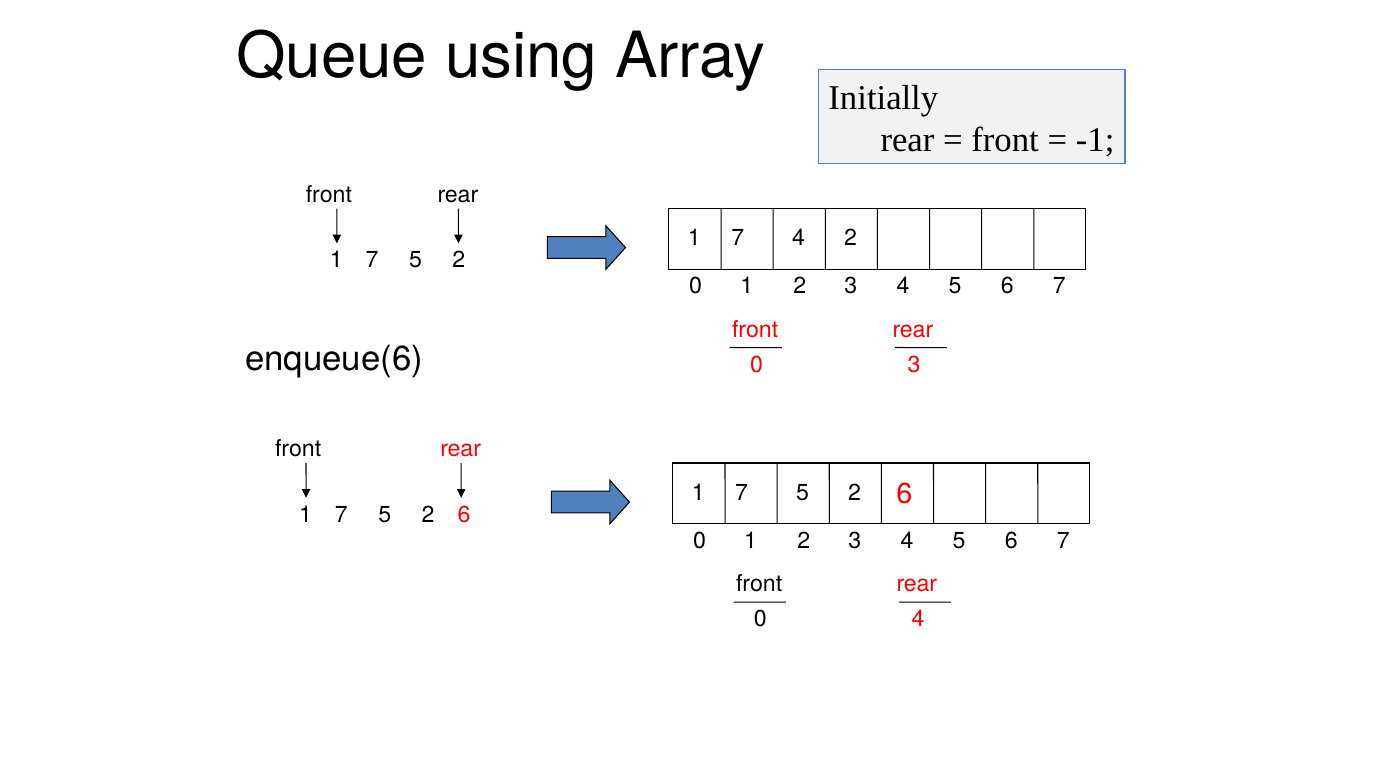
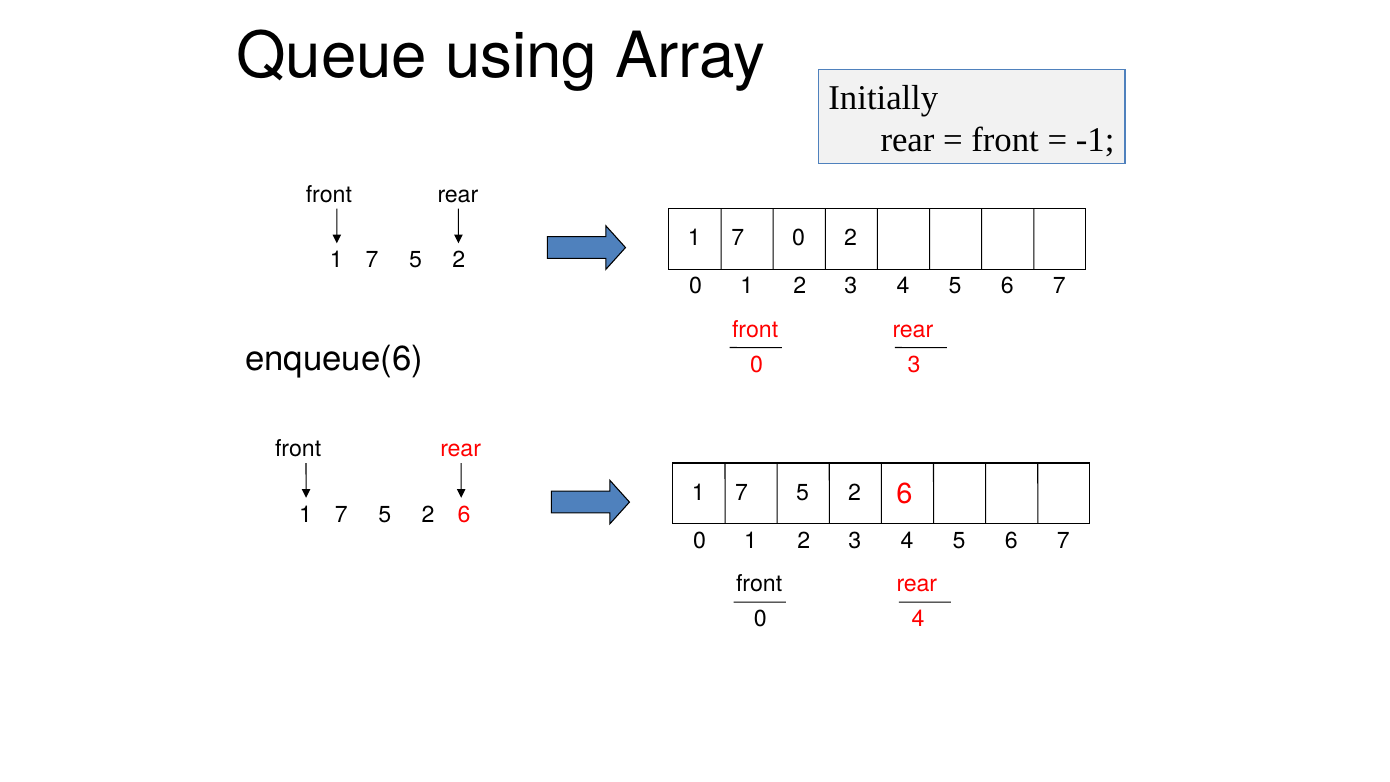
1 7 4: 4 -> 0 (799, 238)
